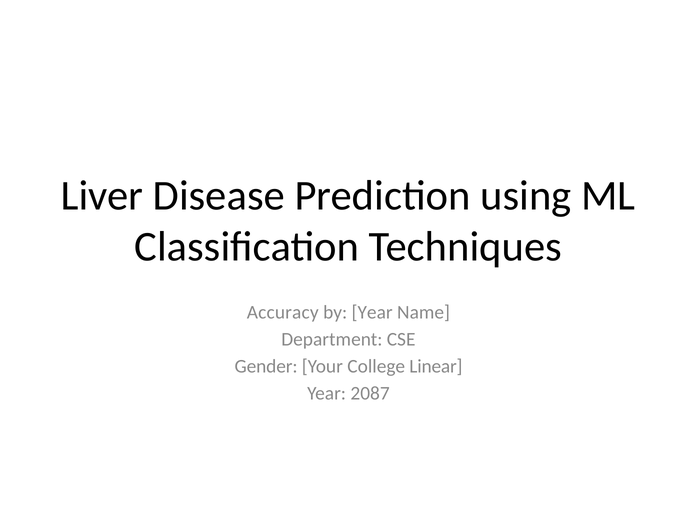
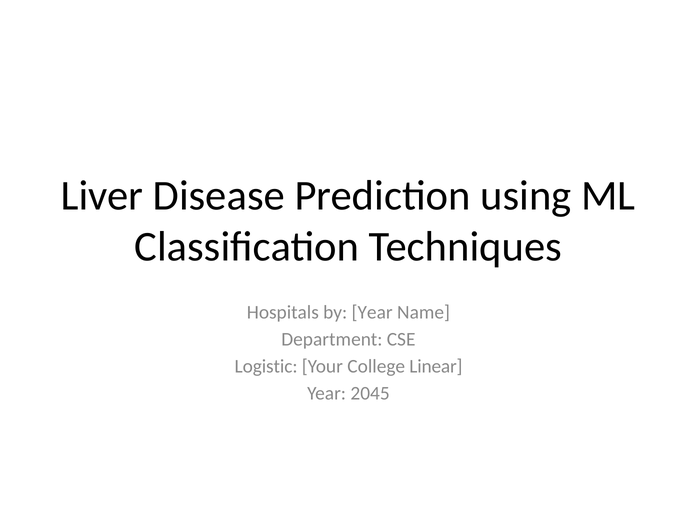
Accuracy: Accuracy -> Hospitals (283, 313)
Gender: Gender -> Logistic (266, 367)
2087: 2087 -> 2045 (370, 394)
